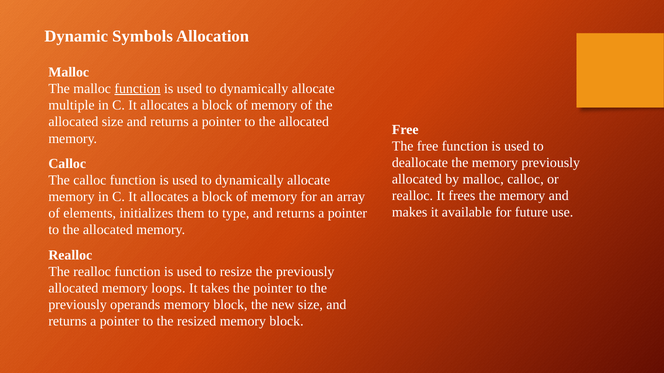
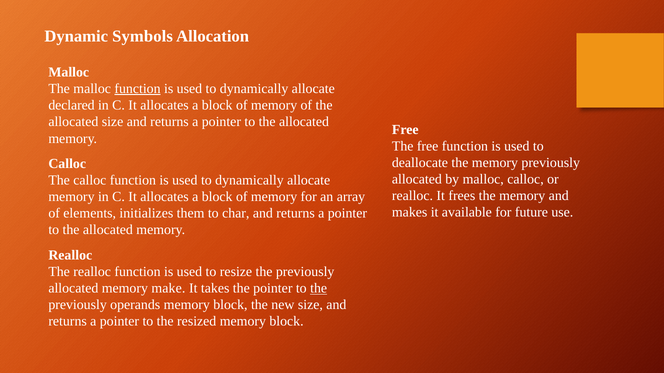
multiple: multiple -> declared (72, 105)
type: type -> char (236, 214)
loops: loops -> make (168, 289)
the underline: none -> present (319, 289)
